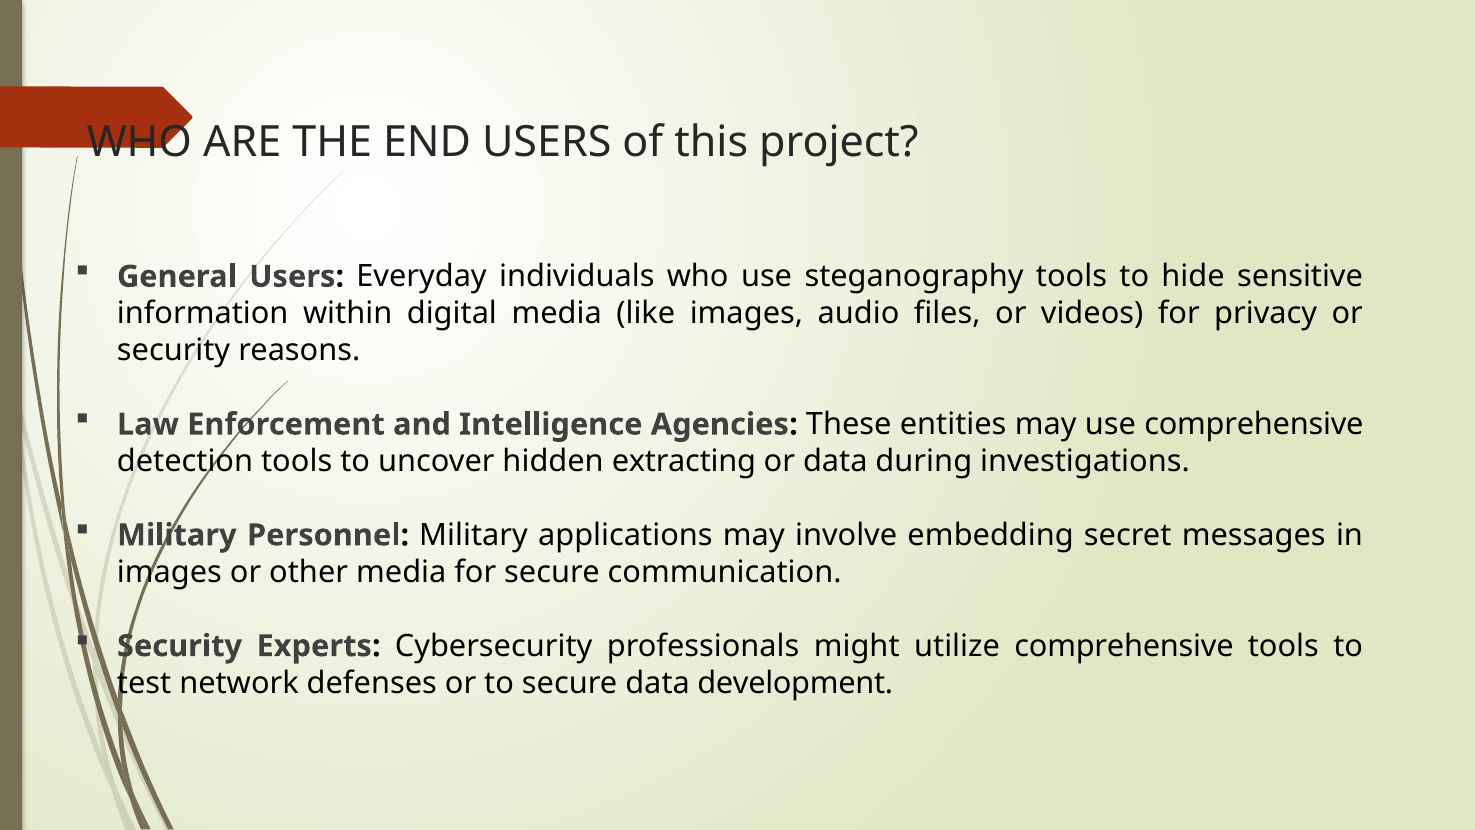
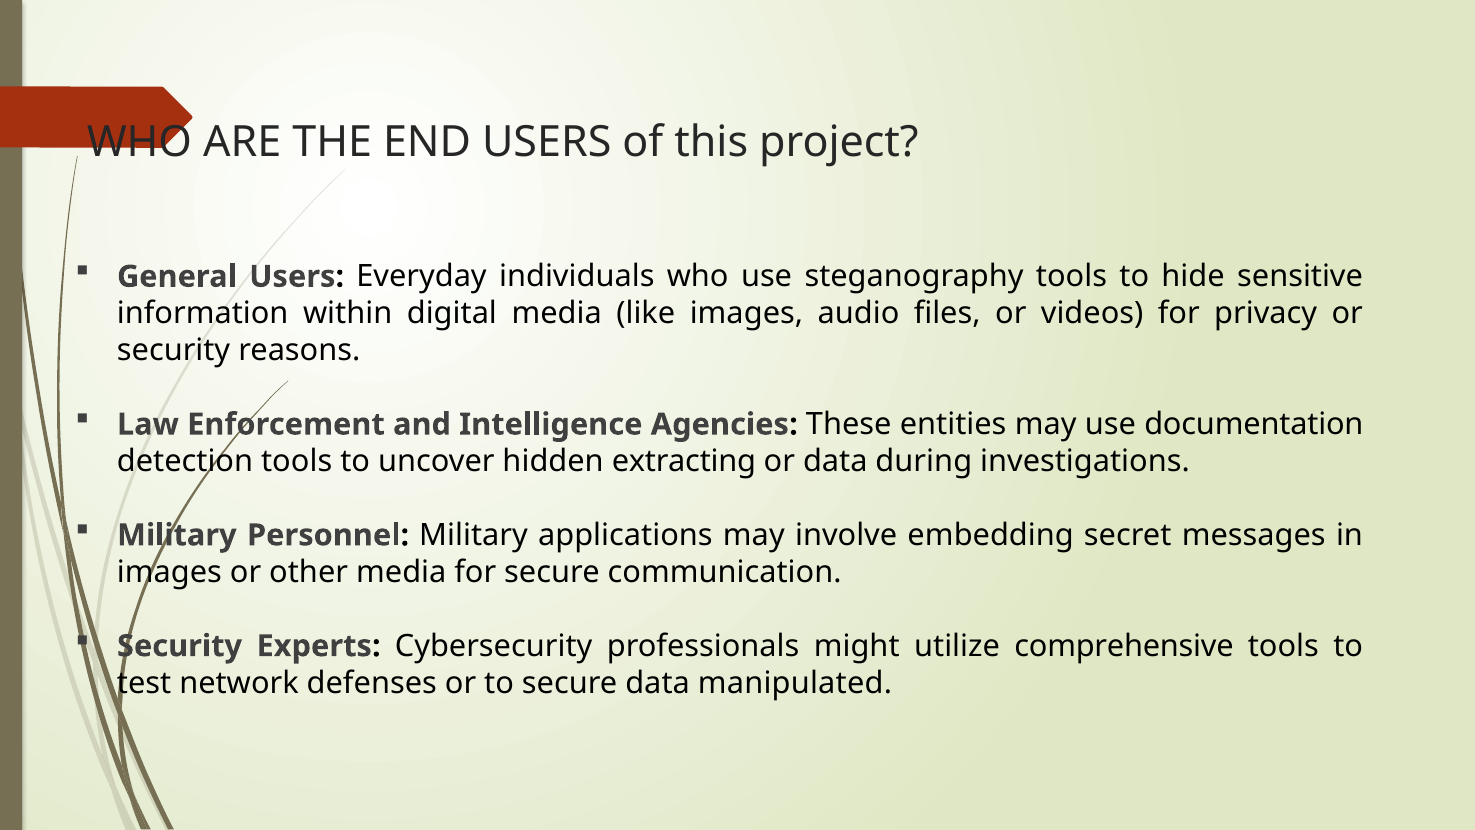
use comprehensive: comprehensive -> documentation (1254, 424)
development: development -> manipulated (795, 683)
